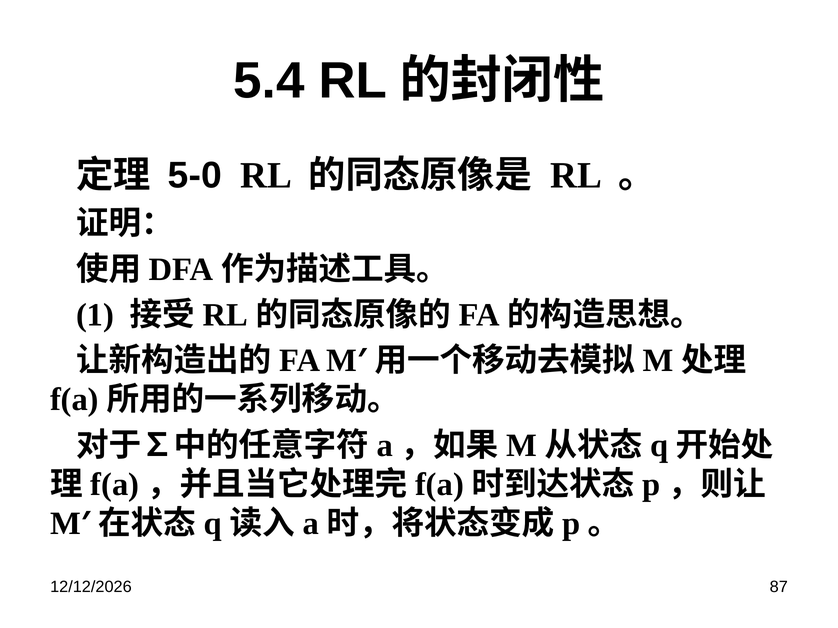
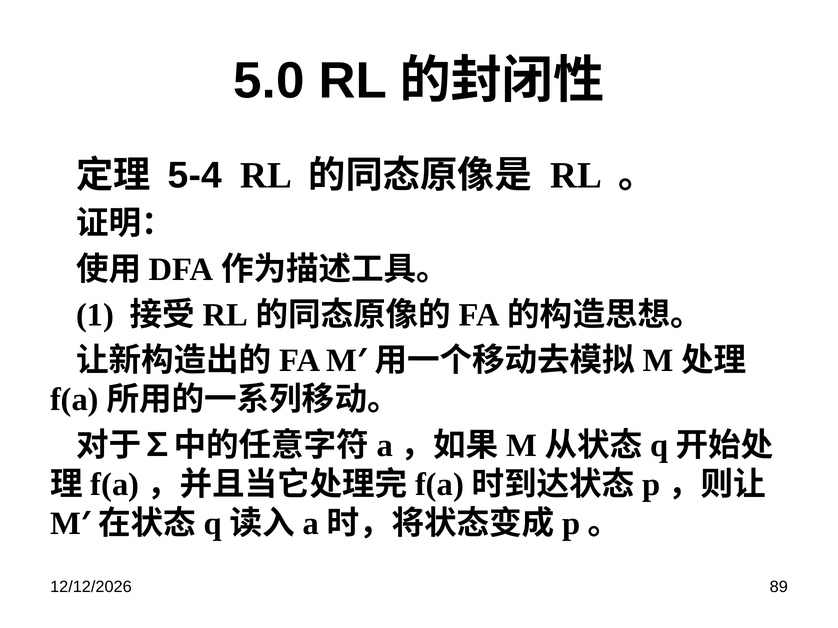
5.4: 5.4 -> 5.0 (269, 81)
5-0: 5-0 -> 5-4 (195, 176)
87: 87 -> 89 (779, 587)
